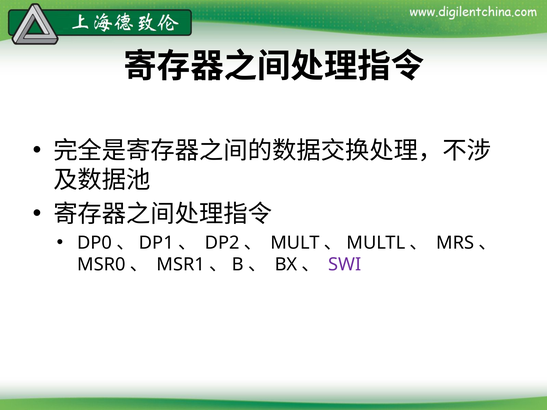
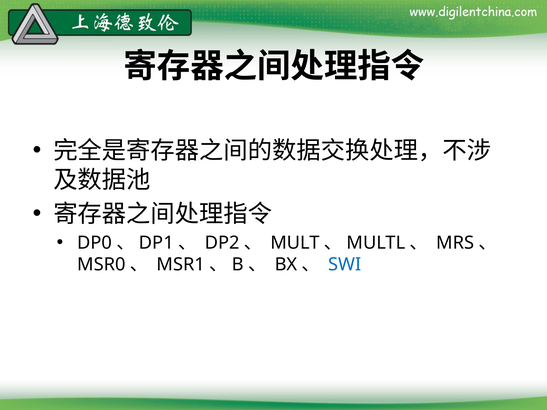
SWI colour: purple -> blue (345, 265)
